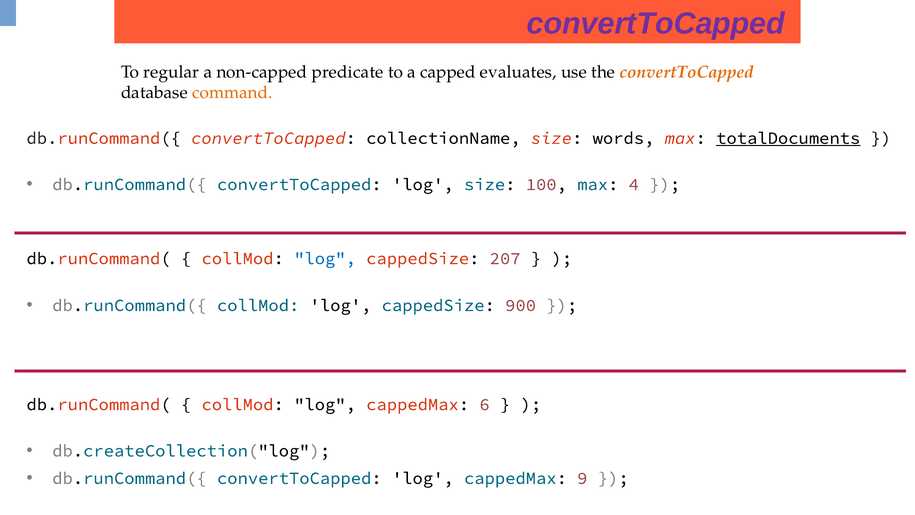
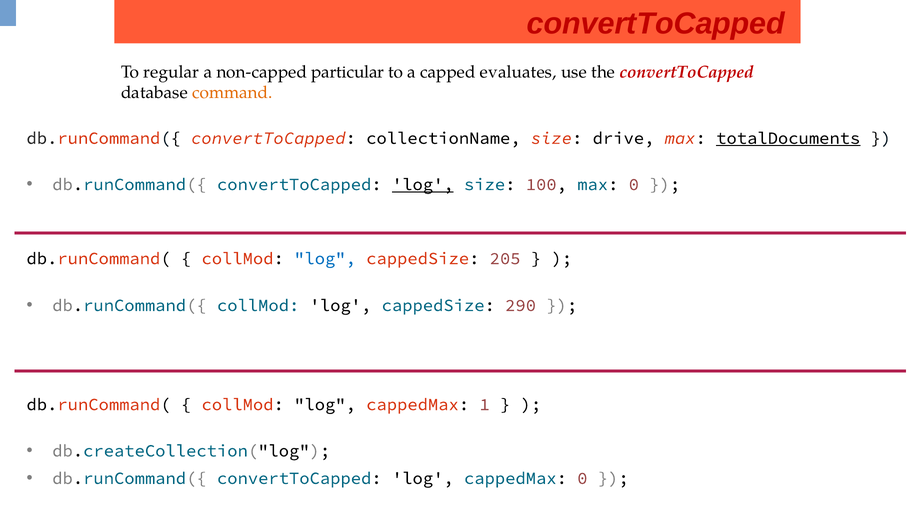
convertToCapped colour: purple -> red (656, 24)
predicate: predicate -> particular (348, 72)
convertToCapped colour: orange -> red (687, 72)
words: words -> drive (624, 138)
log underline: none -> present (423, 184)
max 4: 4 -> 0 (634, 184)
207: 207 -> 205 (505, 258)
900: 900 -> 290 (521, 305)
6: 6 -> 1 (485, 404)
cappedMax 9: 9 -> 0 (582, 478)
